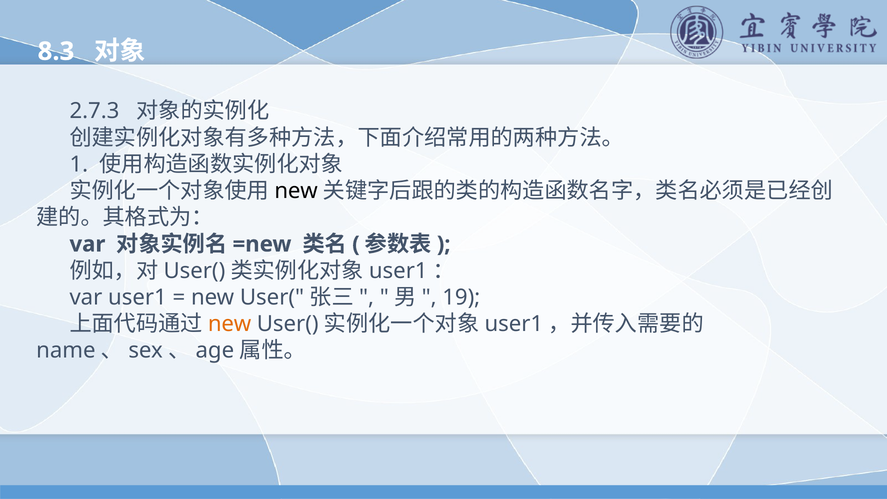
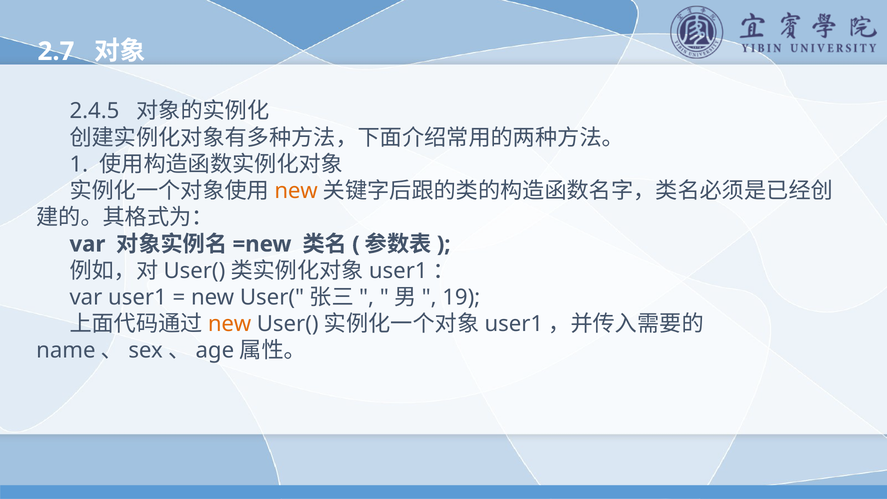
8.3: 8.3 -> 2.7 (56, 51)
2.7.3: 2.7.3 -> 2.4.5 (94, 111)
new colour: black -> orange (296, 191)
